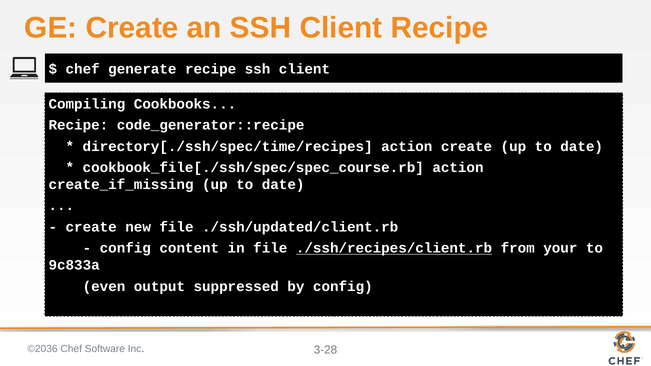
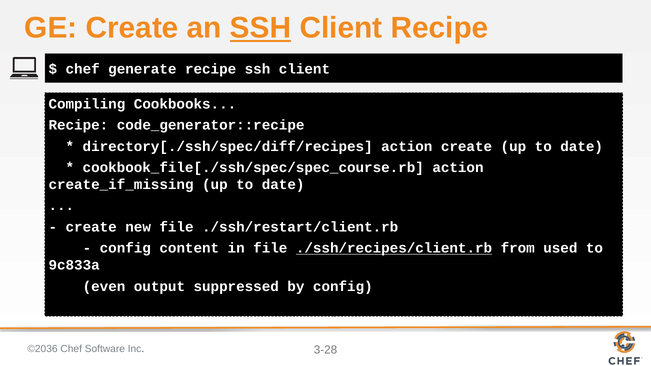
SSH underline: none -> present (261, 28)
directory[./ssh/spec/time/recipes: directory[./ssh/spec/time/recipes -> directory[./ssh/spec/diff/recipes (228, 146)
./ssh/updated/client.rb: ./ssh/updated/client.rb -> ./ssh/restart/client.rb (300, 227)
your: your -> used (560, 248)
